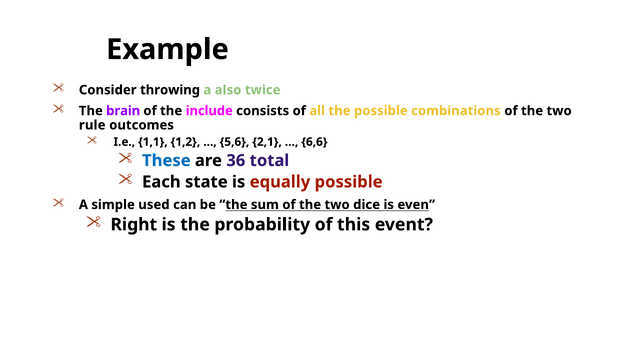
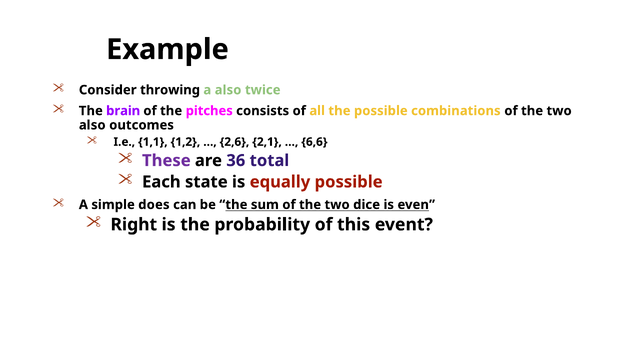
include: include -> pitches (209, 111)
rule: rule -> also (92, 125)
5,6: 5,6 -> 2,6 (234, 142)
These colour: blue -> purple (166, 160)
used: used -> does (154, 204)
